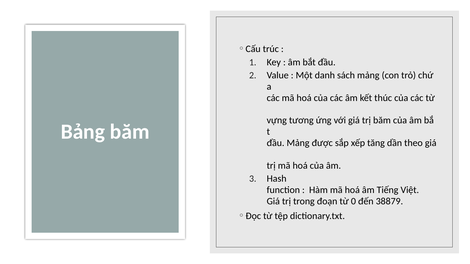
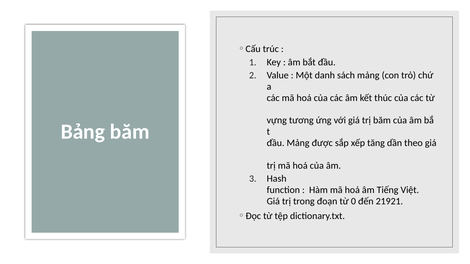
38879: 38879 -> 21921 (389, 201)
